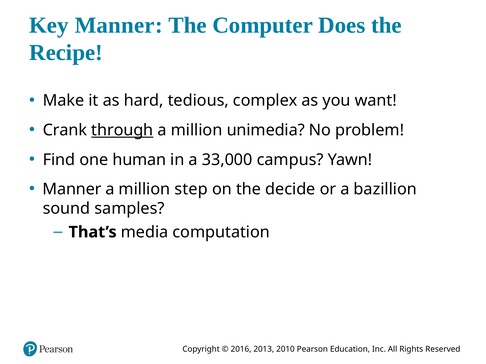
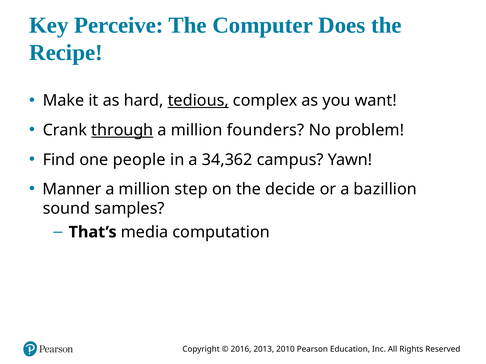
Key Manner: Manner -> Perceive (119, 25)
tedious underline: none -> present (198, 101)
unimedia: unimedia -> founders (266, 130)
human: human -> people (139, 160)
33,000: 33,000 -> 34,362 (227, 160)
